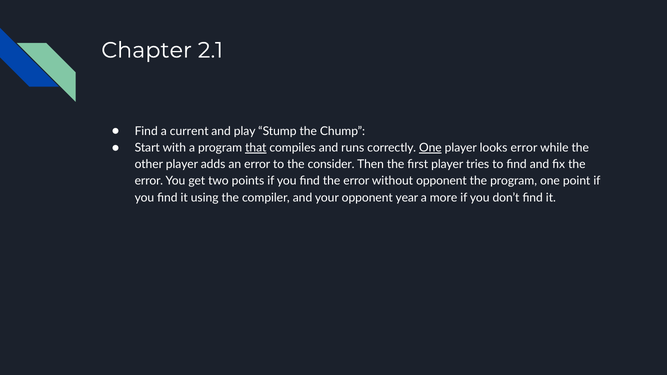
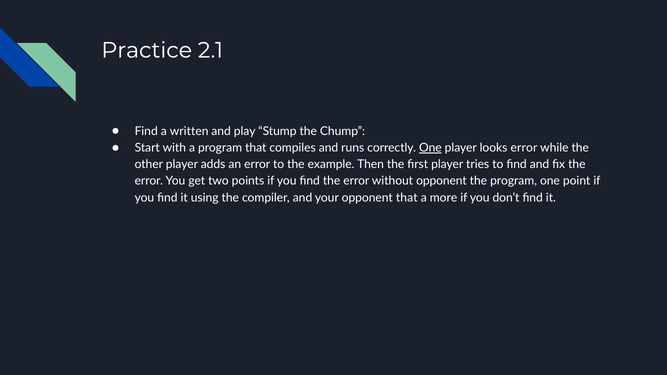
Chapter: Chapter -> Practice (147, 50)
current: current -> written (189, 131)
that underline: present -> none (256, 148)
consider: consider -> example (331, 164)
opponent year: year -> that (407, 198)
